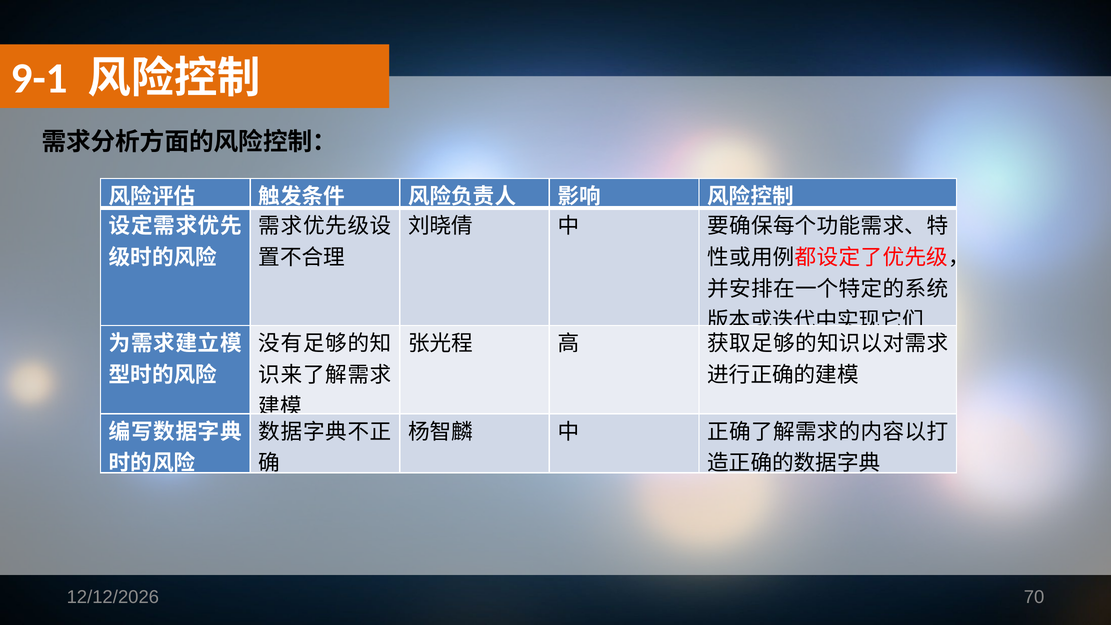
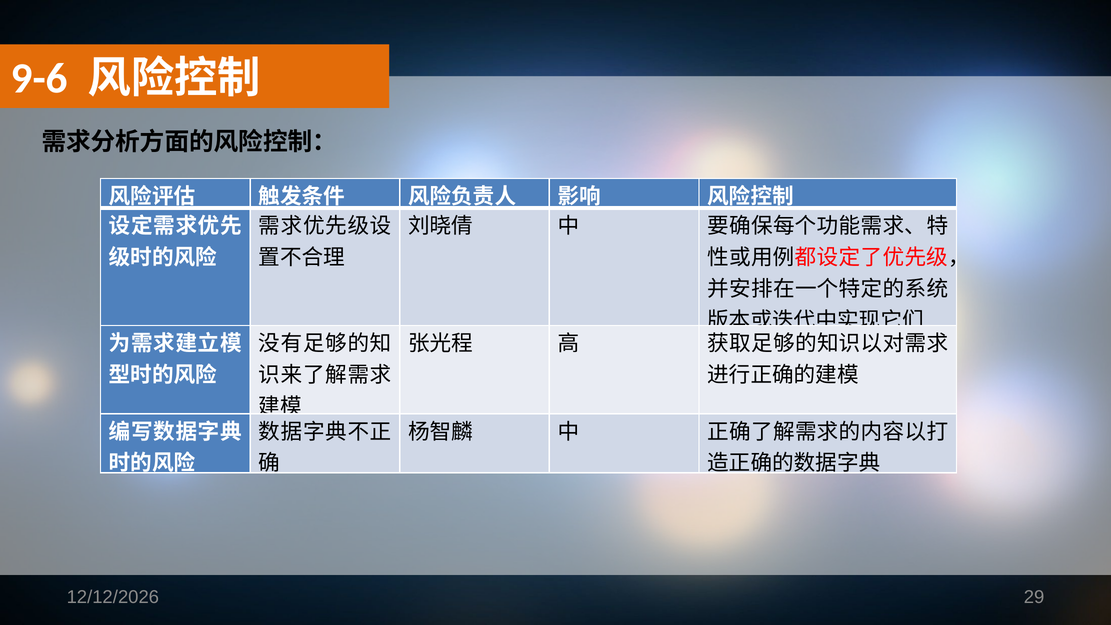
9-1: 9-1 -> 9-6 (39, 79)
70: 70 -> 29 (1034, 597)
